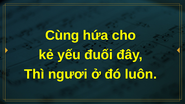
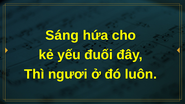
Cùng: Cùng -> Sáng (62, 35)
